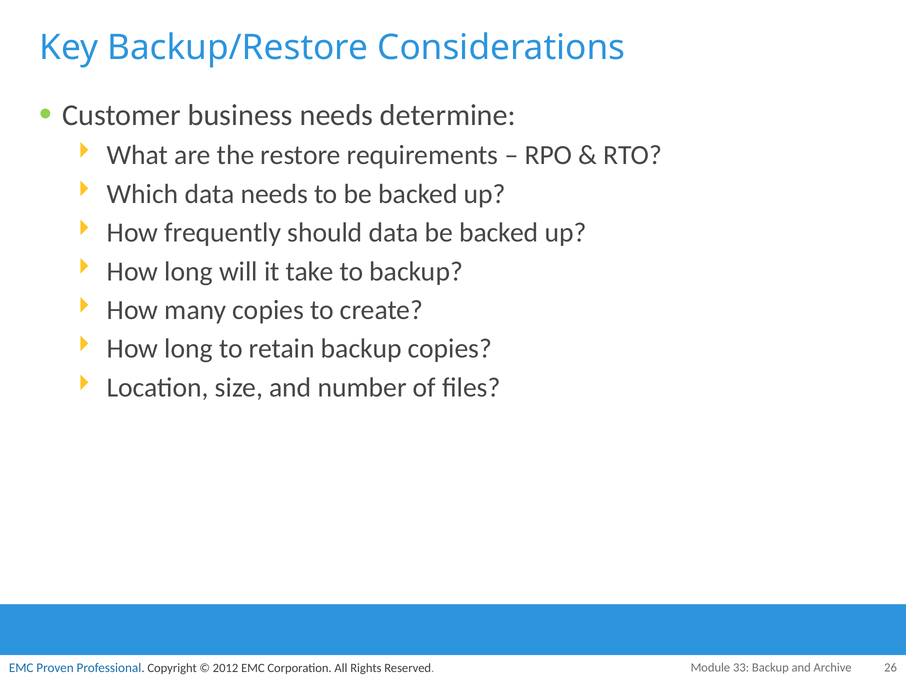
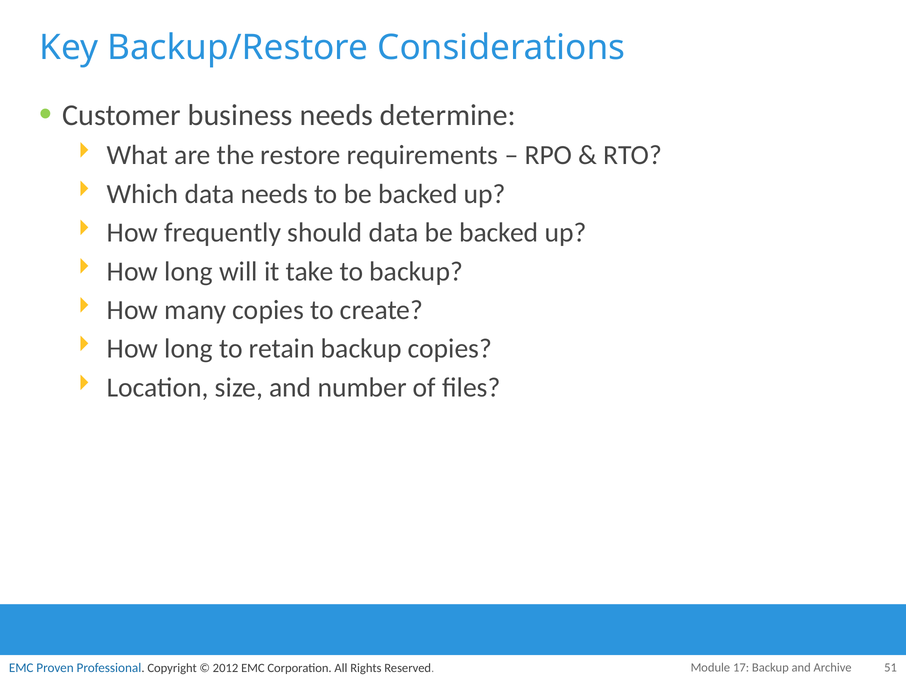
33: 33 -> 17 (741, 668)
26: 26 -> 51 (891, 668)
